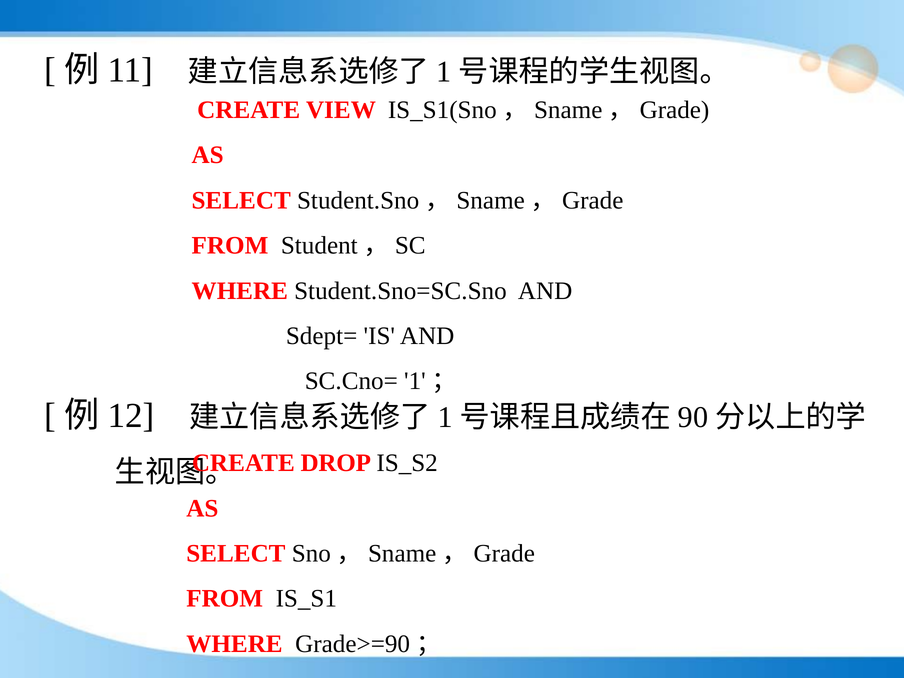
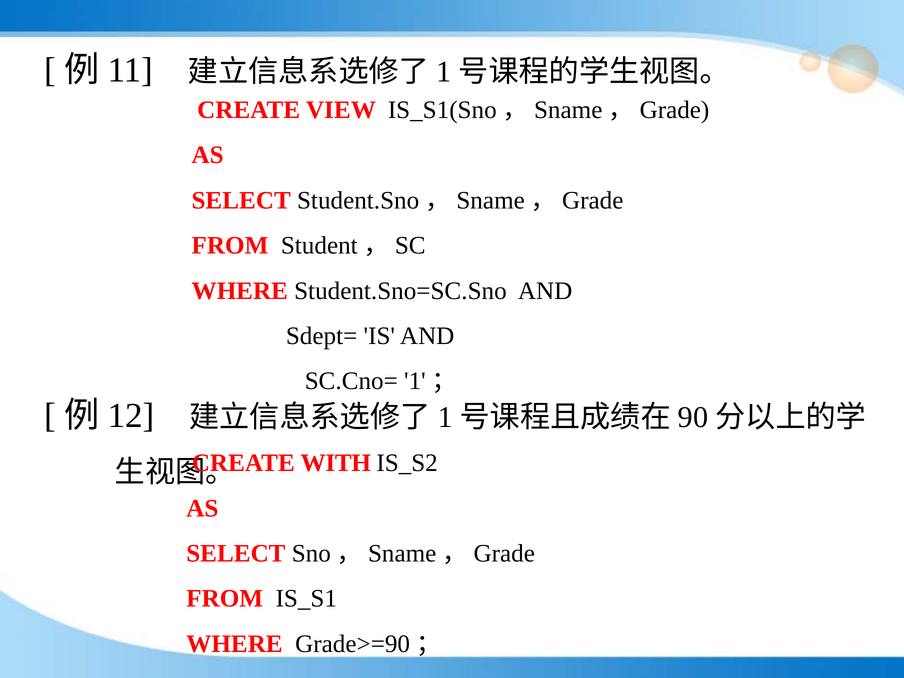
DROP: DROP -> WITH (336, 463)
